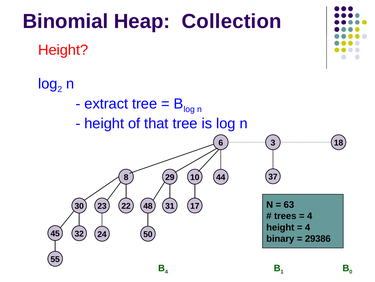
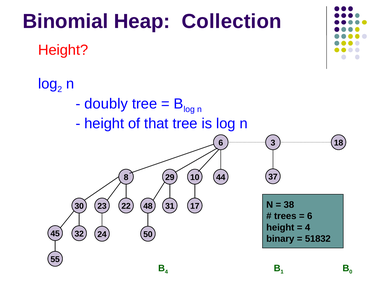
extract: extract -> doubly (106, 103)
63: 63 -> 38 (289, 204)
4: 4 -> 6 (310, 216)
29386: 29386 -> 51832 (318, 238)
